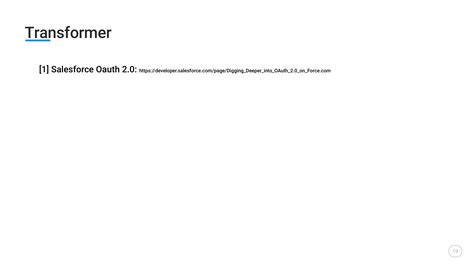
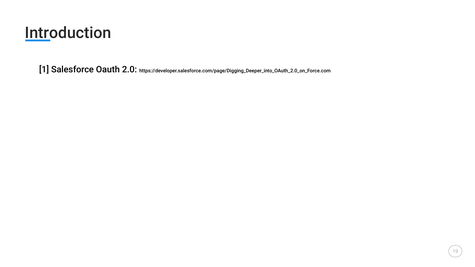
Transformer: Transformer -> Introduction (68, 33)
